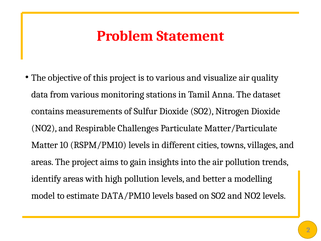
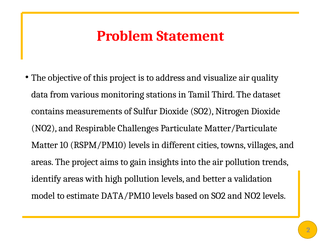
to various: various -> address (170, 78)
Anna: Anna -> Third (223, 94)
modelling: modelling -> validation (253, 179)
